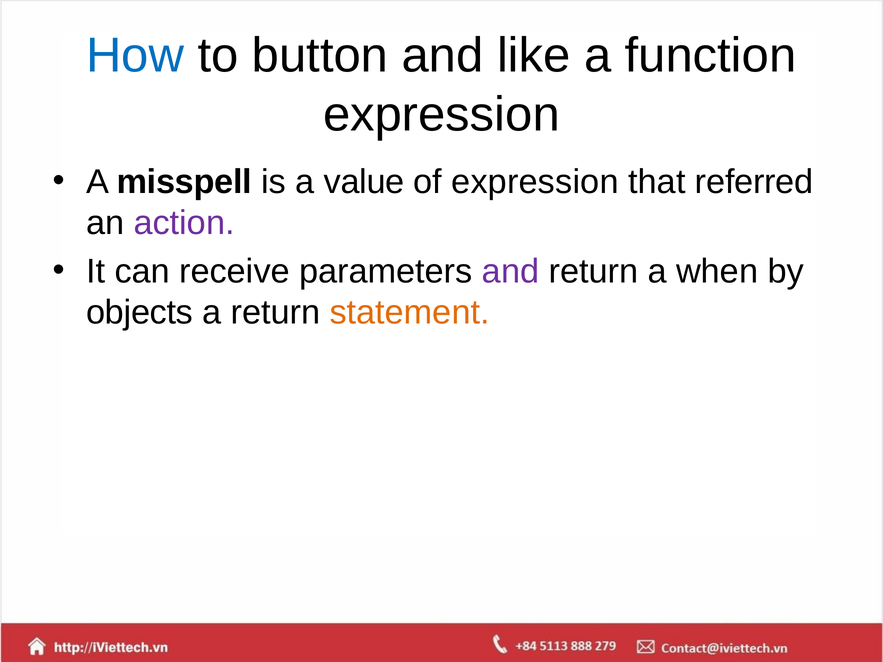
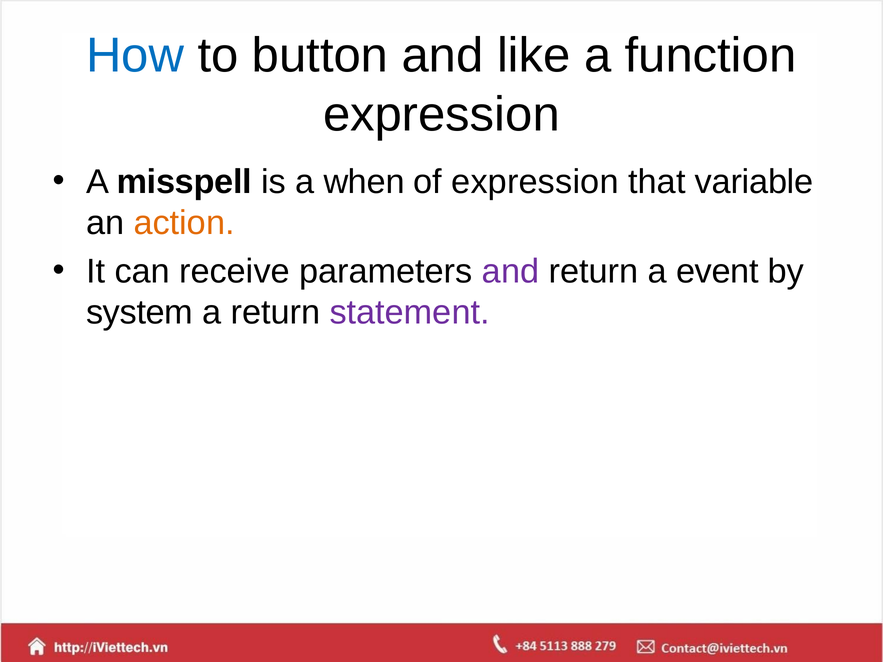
value: value -> when (364, 182)
referred: referred -> variable (754, 182)
action colour: purple -> orange (184, 223)
when: when -> event (717, 271)
objects: objects -> system (140, 313)
statement colour: orange -> purple (410, 313)
